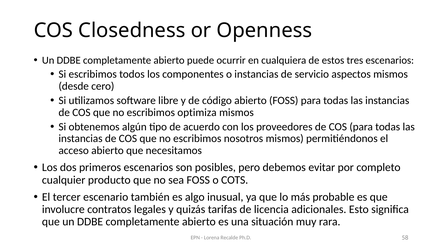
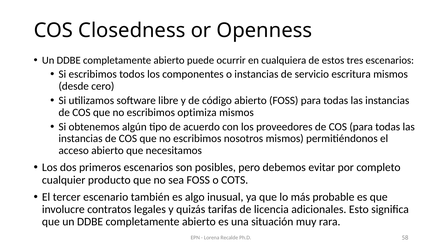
aspectos: aspectos -> escritura (351, 74)
